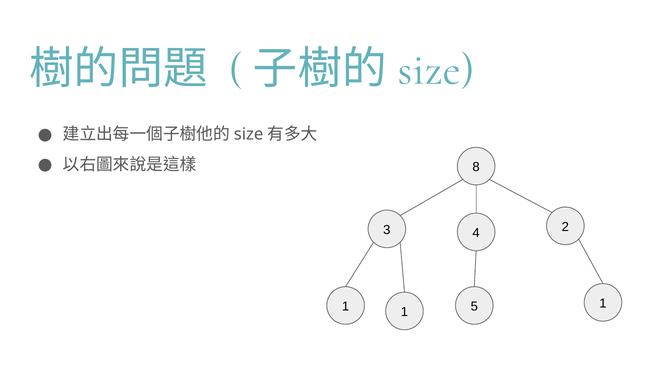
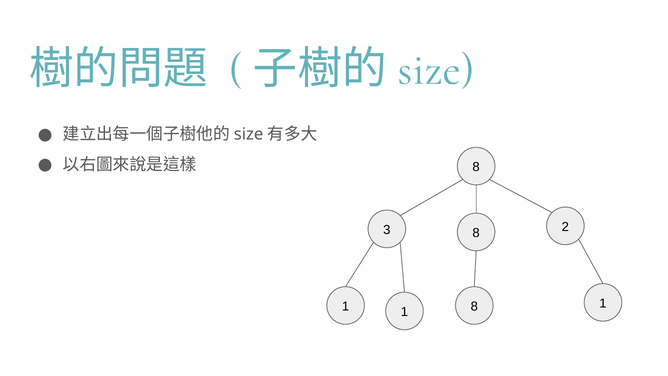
3 4: 4 -> 8 (476, 233)
1 5: 5 -> 8 (474, 306)
